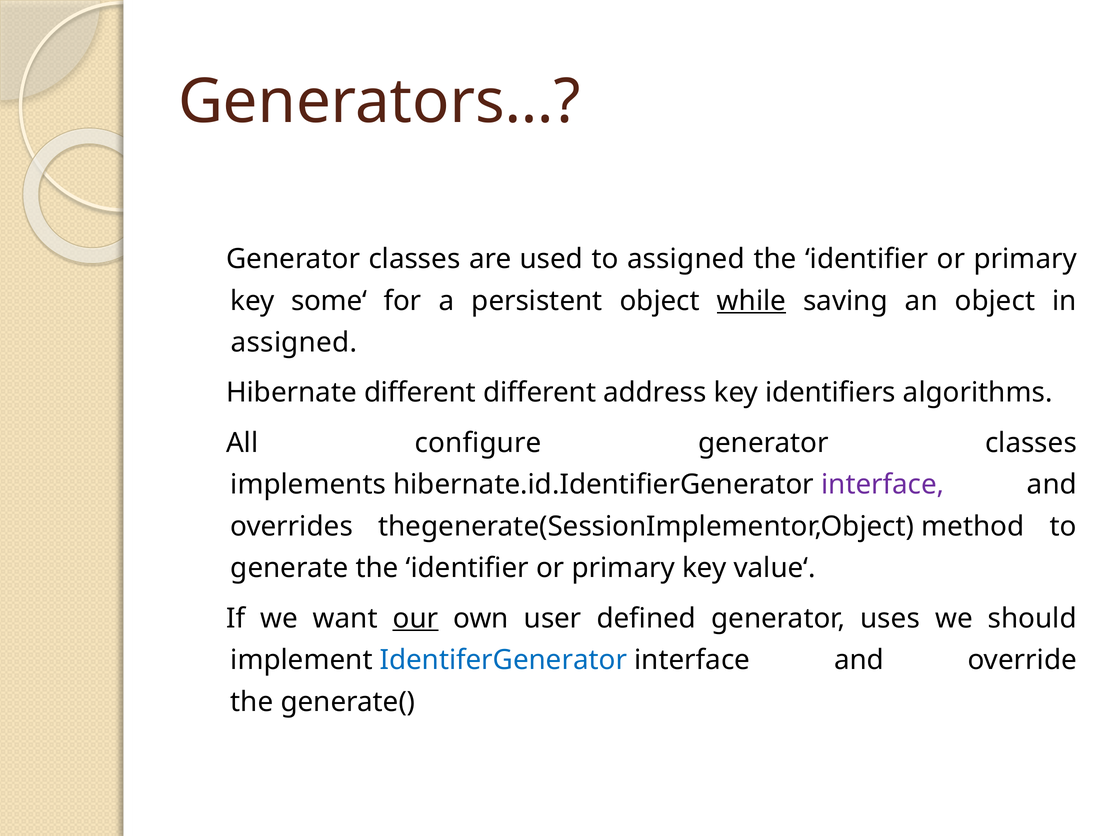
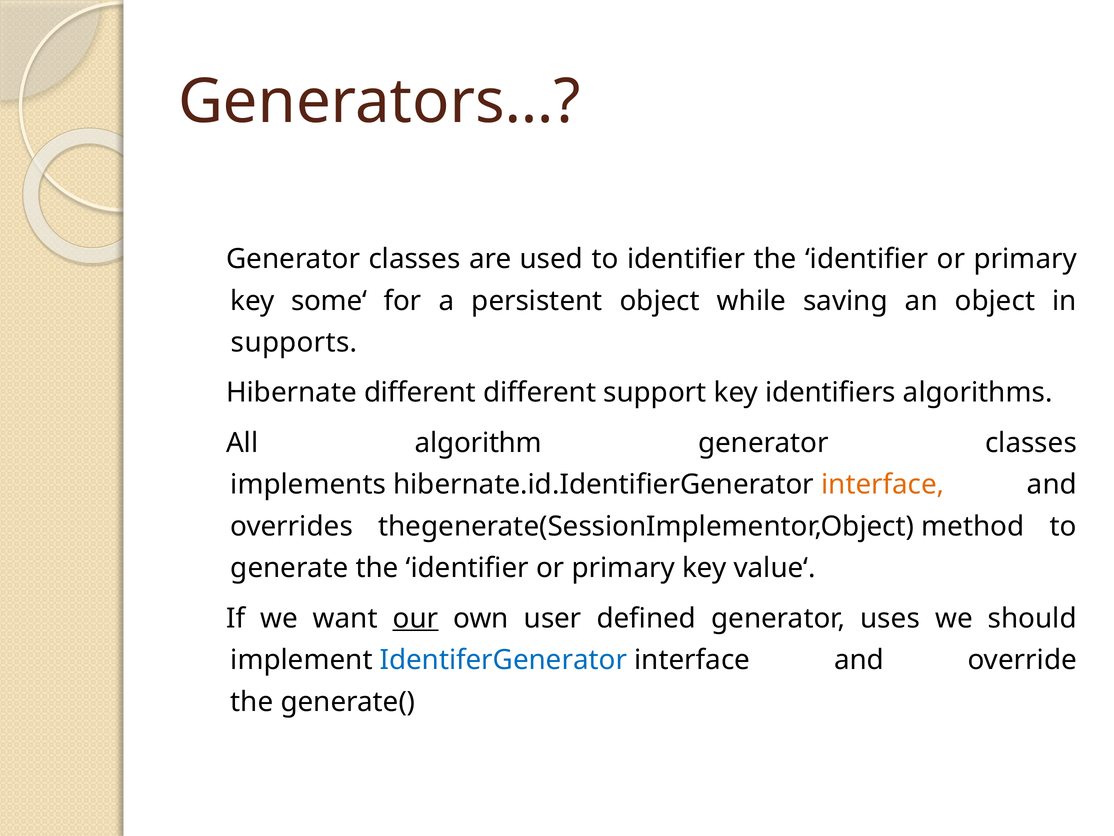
to assigned: assigned -> identifier (686, 259)
while underline: present -> none (752, 301)
assigned: assigned -> supports (294, 342)
address: address -> support (655, 393)
configure: configure -> algorithm (478, 443)
interface colour: purple -> orange (883, 484)
